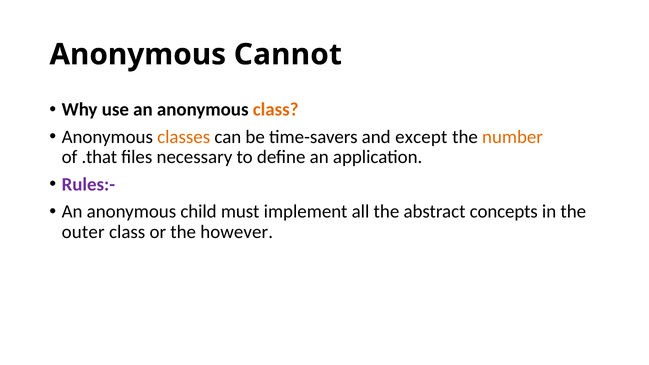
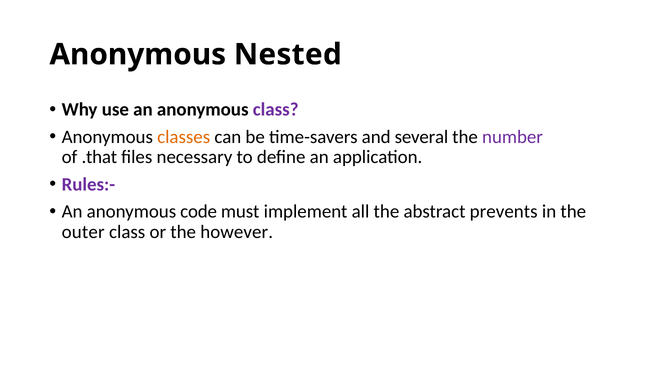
Cannot: Cannot -> Nested (288, 55)
class colour: orange -> purple (276, 110)
except: except -> several (421, 137)
number colour: orange -> purple (513, 137)
child: child -> code (199, 212)
concepts: concepts -> prevents (504, 212)
